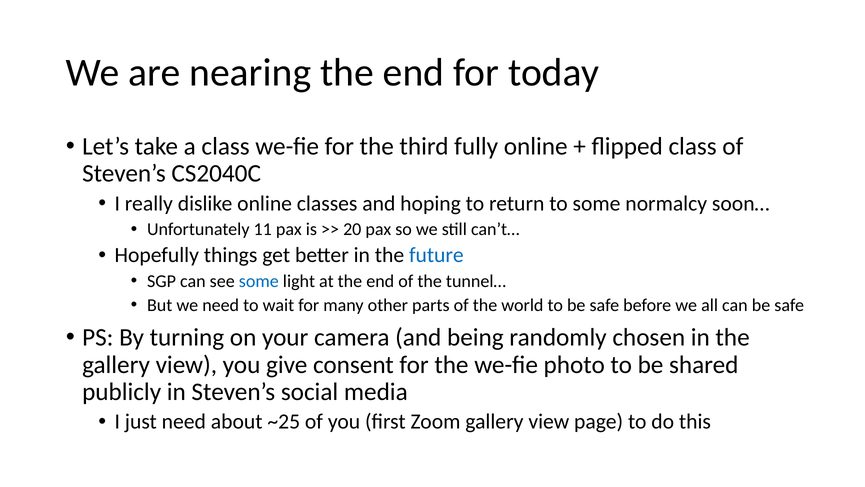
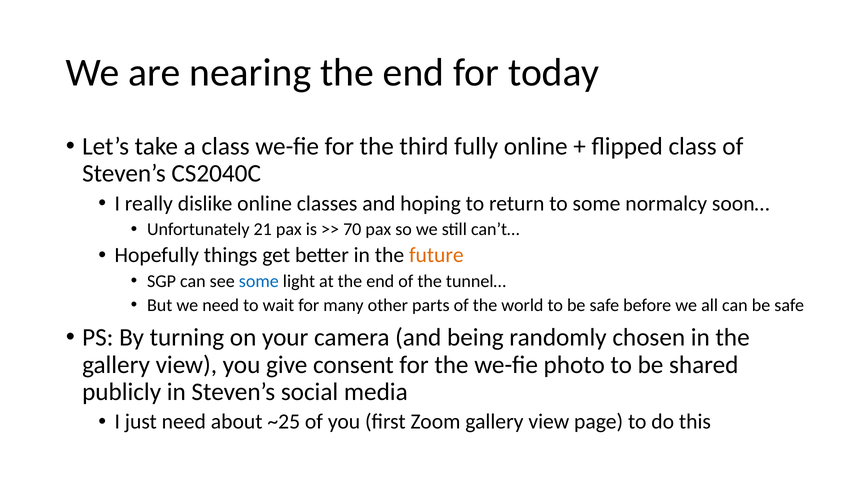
11: 11 -> 21 (263, 229)
20: 20 -> 70 (352, 229)
future colour: blue -> orange (436, 255)
